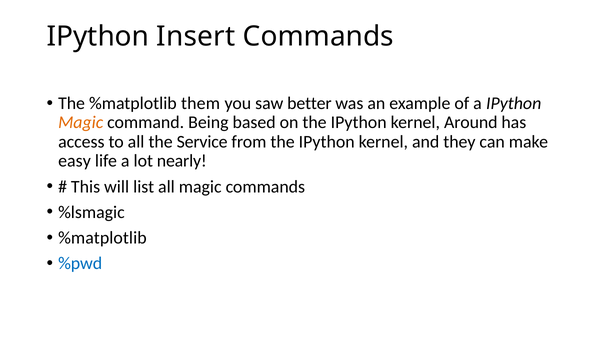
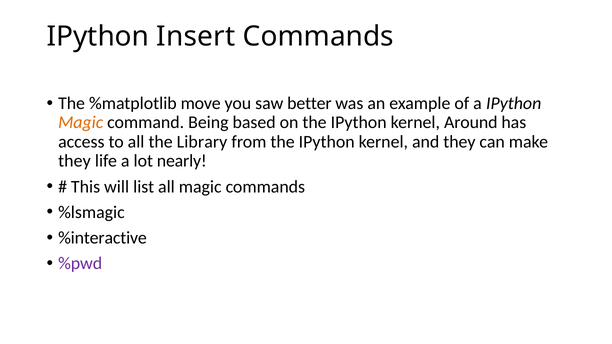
them: them -> move (201, 103)
Service: Service -> Library (202, 142)
easy: easy -> they (74, 161)
%matplotlib: %matplotlib -> %interactive (103, 238)
%pwd colour: blue -> purple (80, 264)
